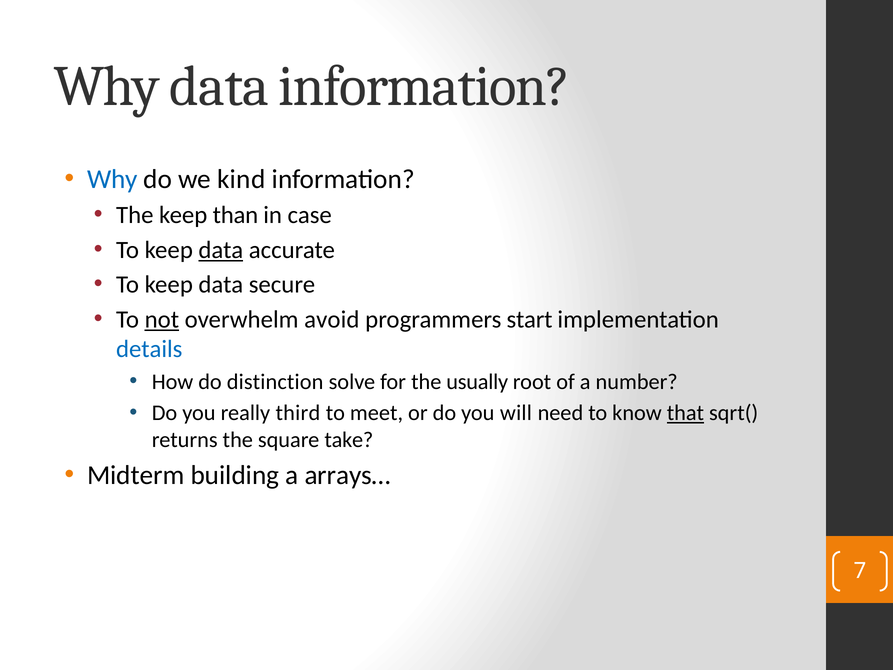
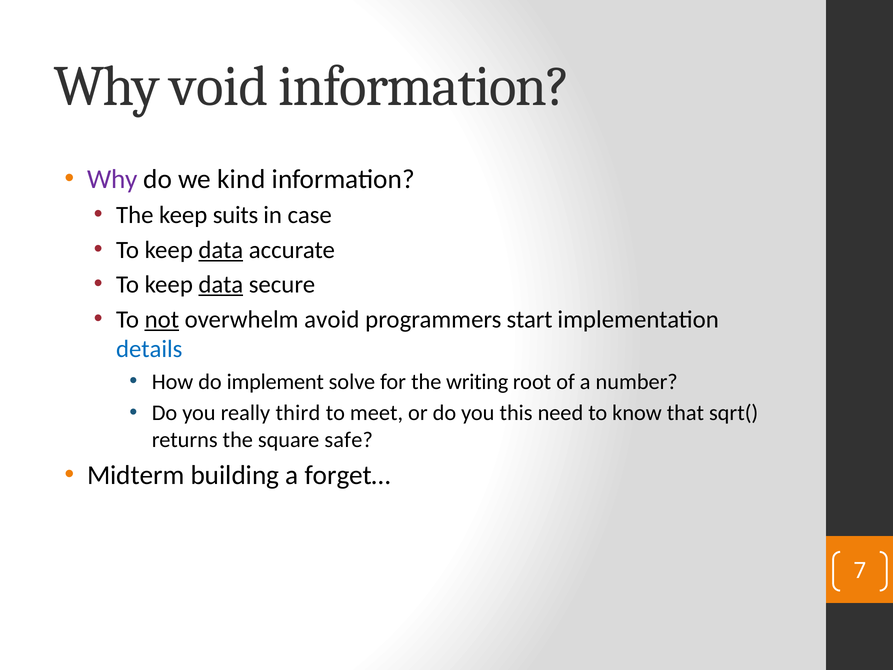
Why data: data -> void (219, 87)
Why colour: blue -> purple (112, 179)
than: than -> suits (235, 215)
data underline: none -> present (221, 285)
distinction: distinction -> implement (275, 382)
usually: usually -> writing (477, 382)
will: will -> this (516, 413)
that underline: present -> none (685, 413)
take: take -> safe (349, 440)
arrays…: arrays… -> forget… (348, 475)
